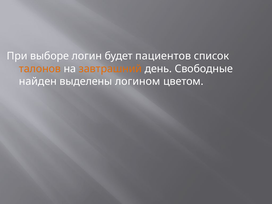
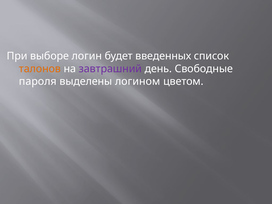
пациентов: пациентов -> введенных (163, 56)
завтрашний colour: orange -> purple (110, 69)
найден: найден -> пароля (38, 81)
